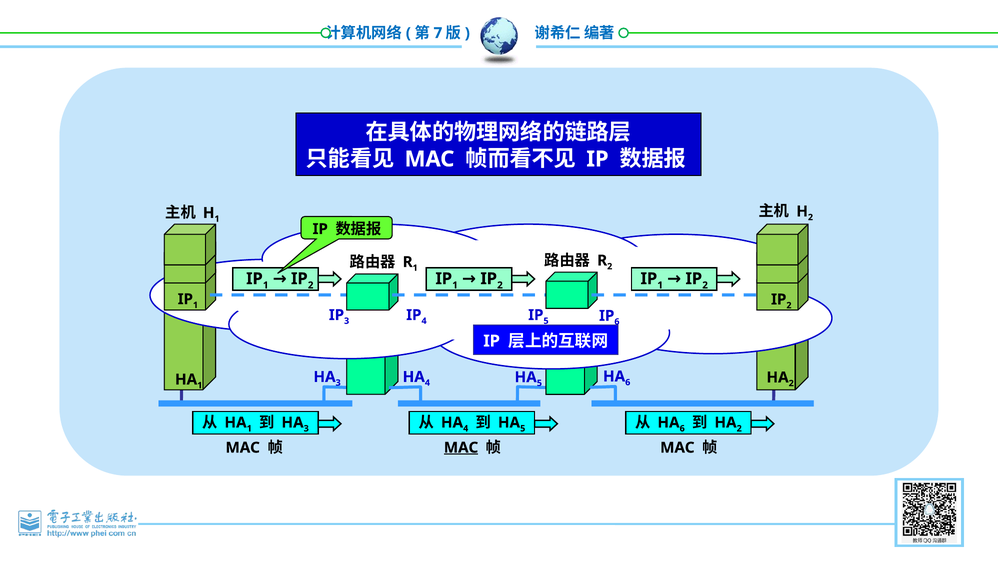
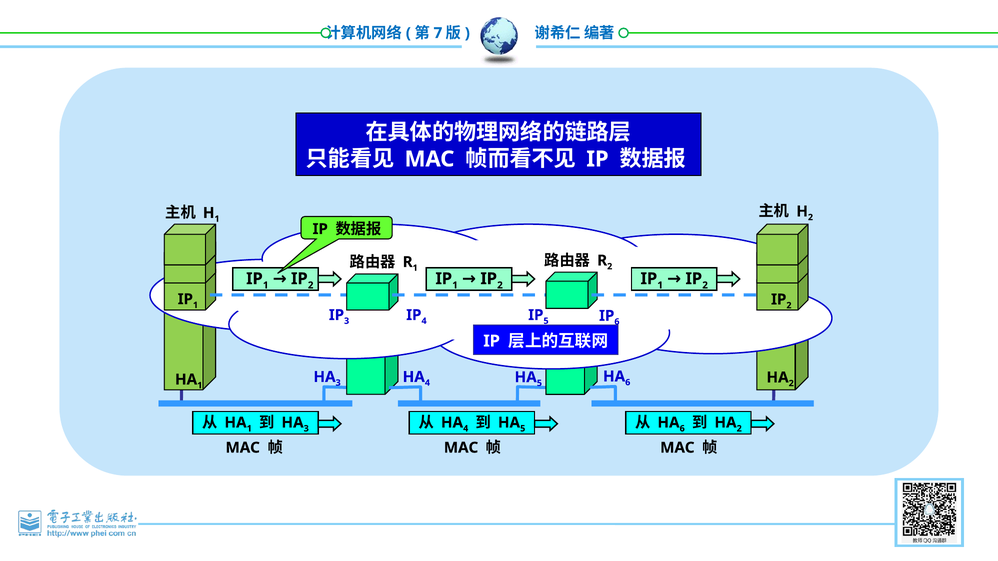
MAC underline: present -> none (461, 448)
